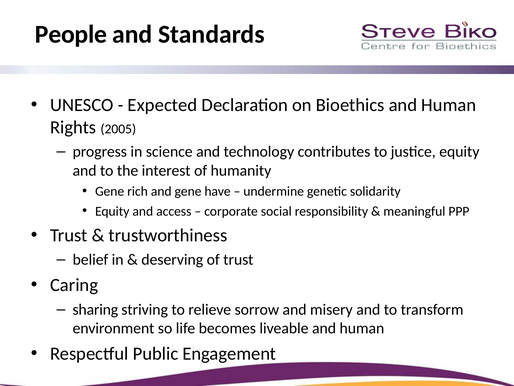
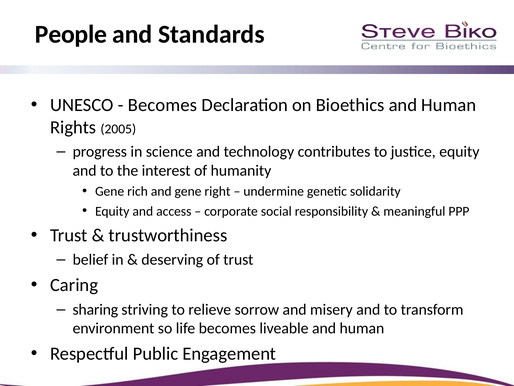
Expected: Expected -> Becomes (162, 105)
have: have -> right (217, 191)
